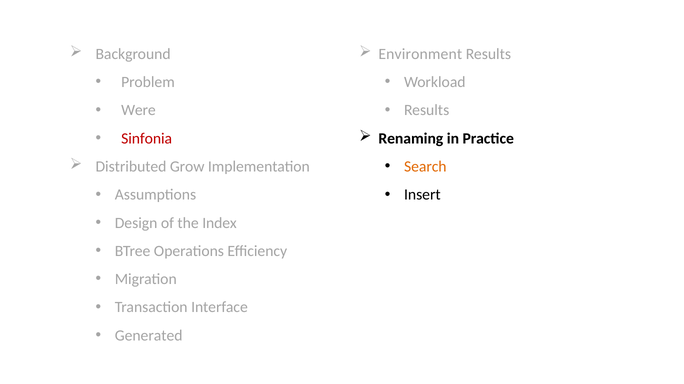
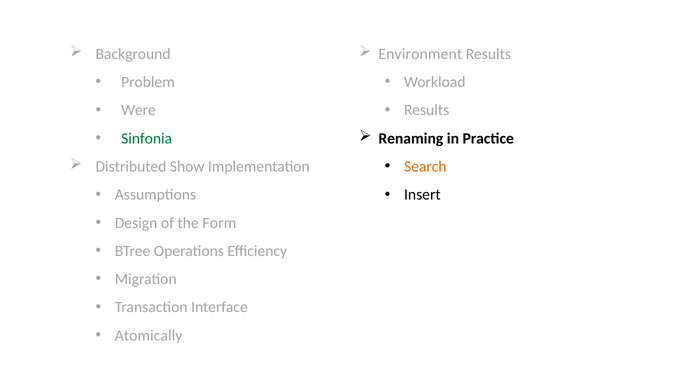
Sinfonia colour: red -> green (147, 139)
Grow: Grow -> Show (187, 167)
Index: Index -> Form (219, 223)
Generated: Generated -> Atomically (149, 336)
